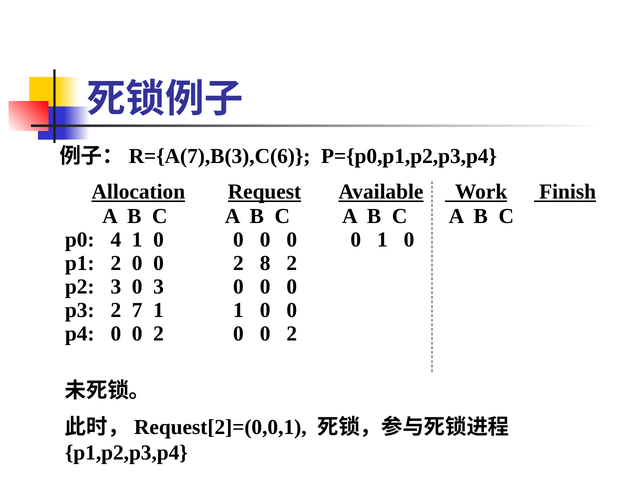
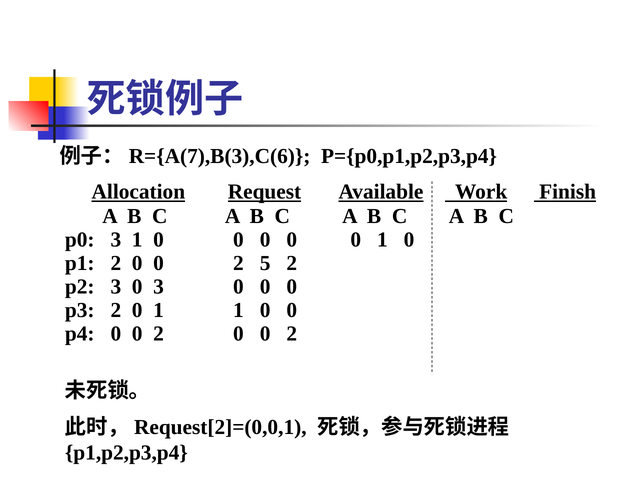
p0 4: 4 -> 3 (116, 240)
8: 8 -> 5 (265, 263)
p3 2 7: 7 -> 0 (137, 310)
